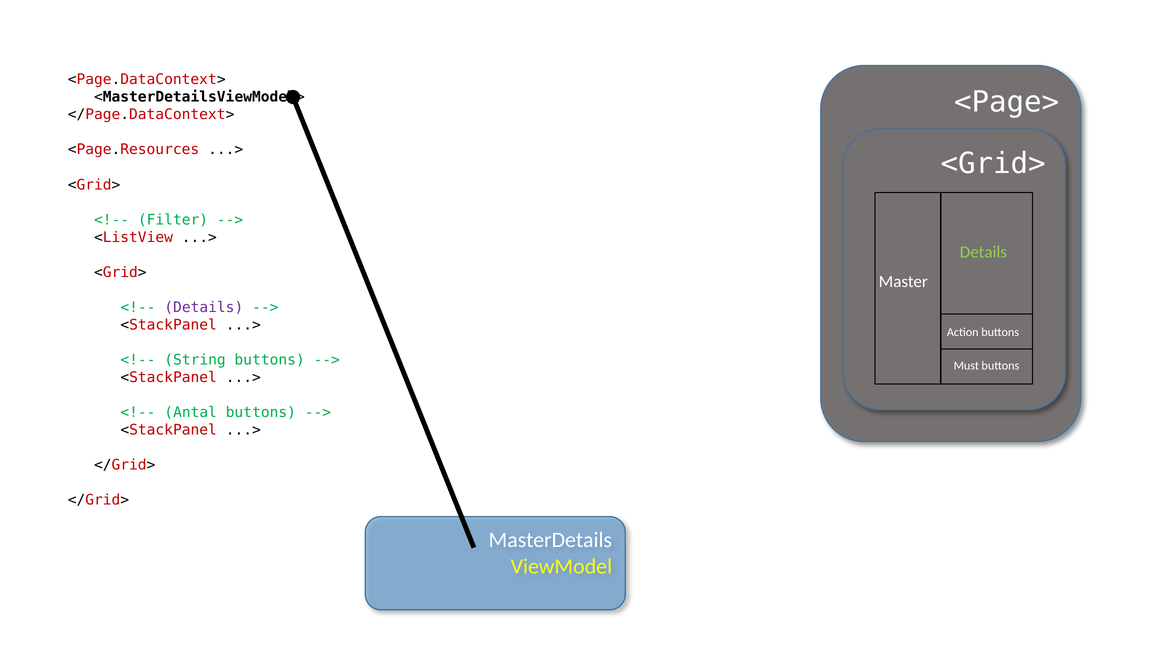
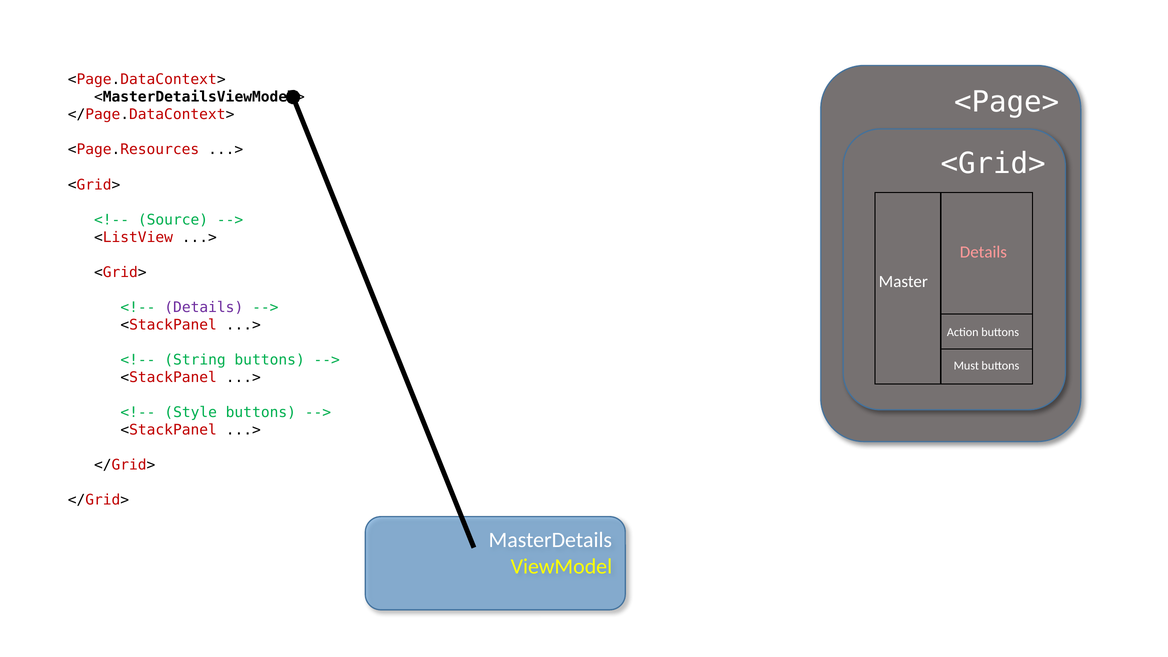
Filter: Filter -> Source (173, 220)
Details colour: light green -> pink (983, 252)
Antal: Antal -> Style (191, 412)
